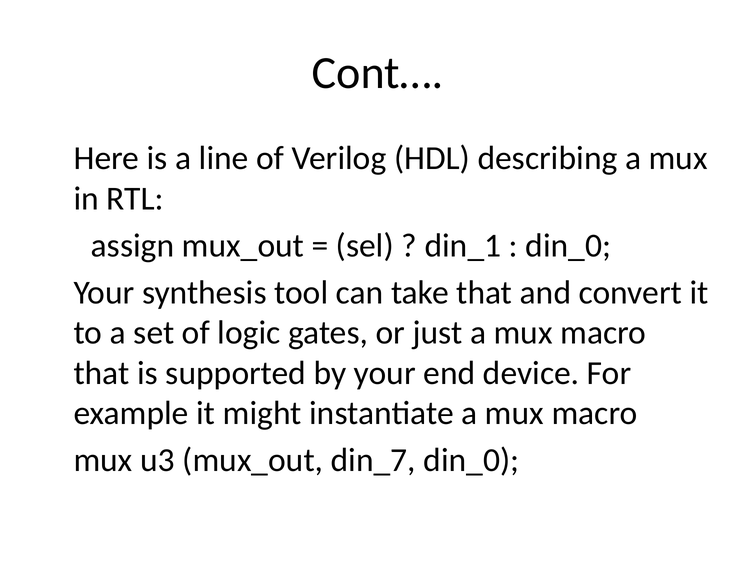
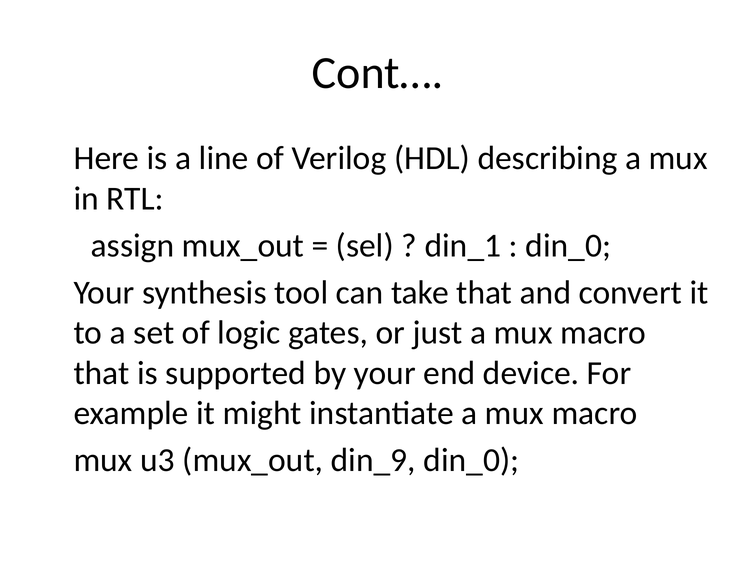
din_7: din_7 -> din_9 (373, 460)
